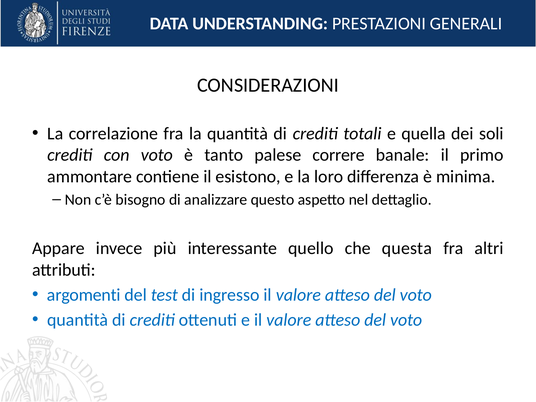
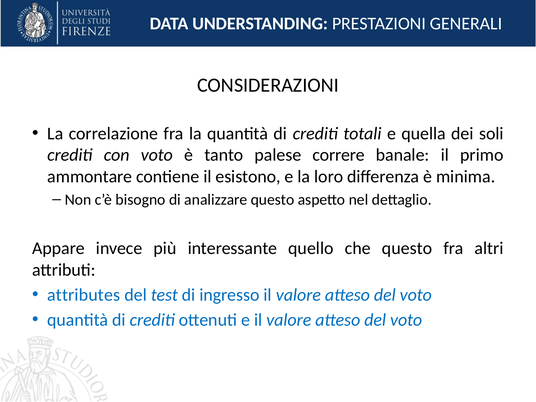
che questa: questa -> questo (407, 248)
argomenti: argomenti -> attributes (84, 295)
